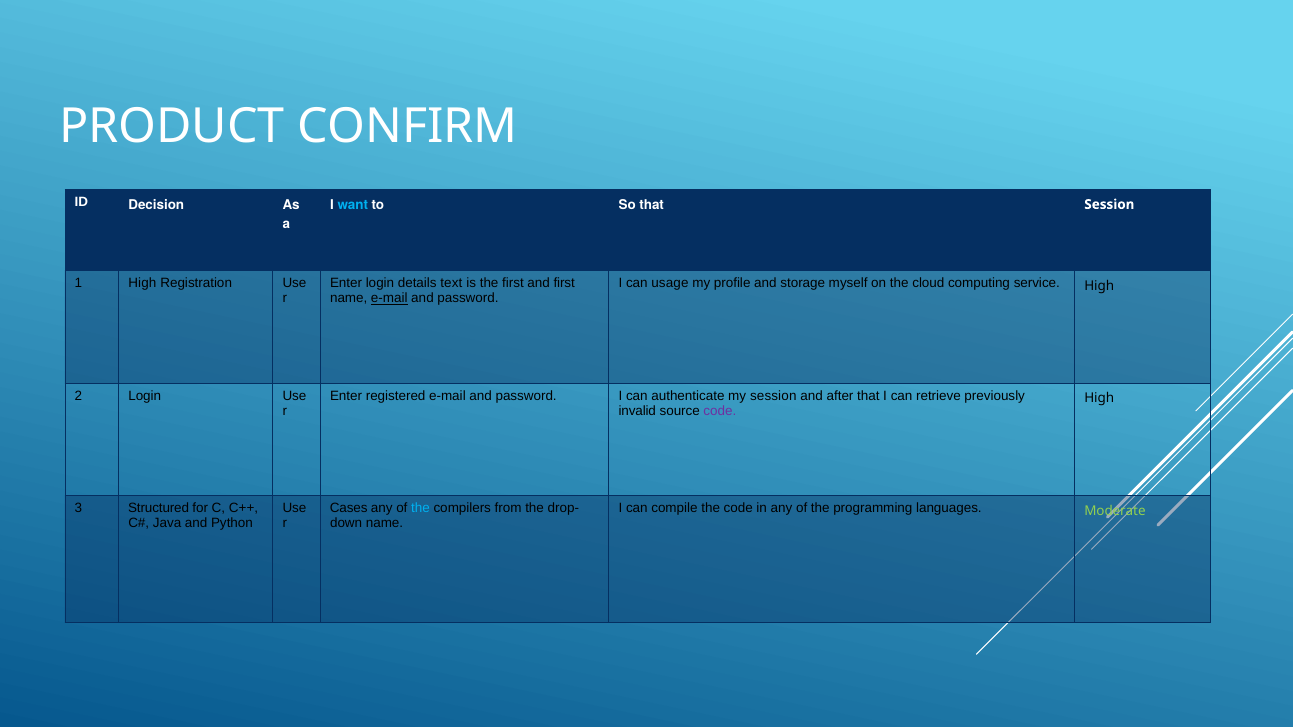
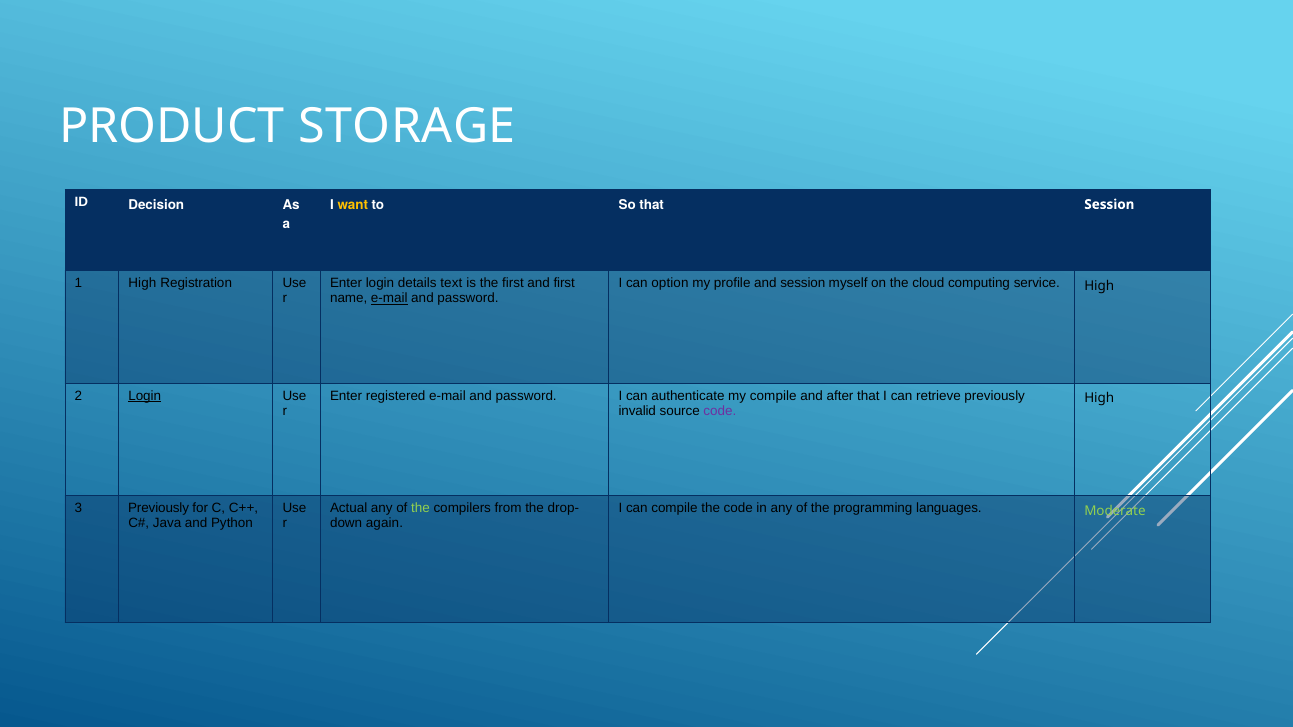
CONFIRM: CONFIRM -> STORAGE (407, 126)
want colour: light blue -> yellow (353, 205)
usage: usage -> option (670, 284)
and storage: storage -> session (803, 284)
Login underline: none -> present (145, 396)
my session: session -> compile (773, 396)
3 Structured: Structured -> Previously (159, 509)
Cases: Cases -> Actual (349, 509)
the colour: light blue -> light green (421, 509)
name: name -> again (384, 524)
